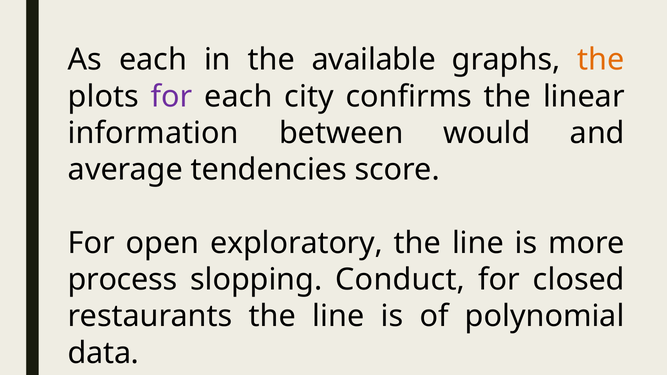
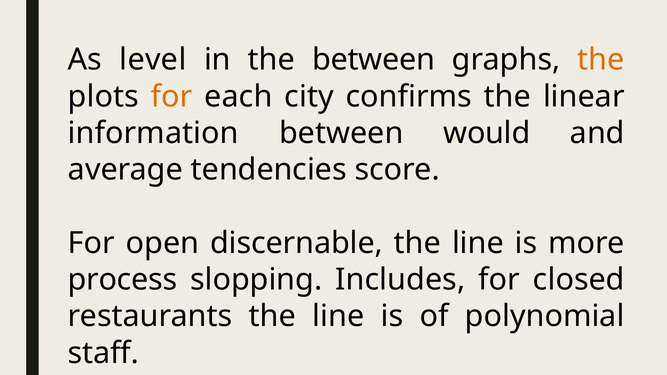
As each: each -> level (153, 60)
the available: available -> between (374, 60)
for colour: purple -> orange (172, 96)
exploratory: exploratory -> discernable (297, 243)
Conduct: Conduct -> Includes (400, 280)
data: data -> staff (103, 353)
